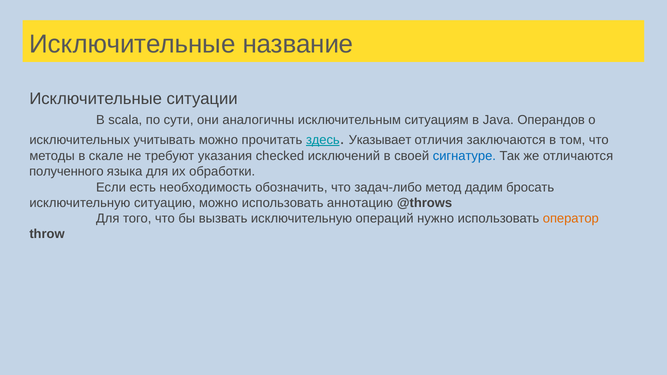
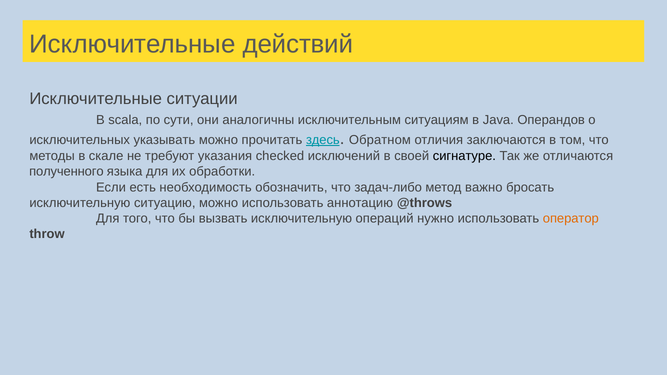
название: название -> действий (298, 44)
учитывать: учитывать -> указывать (164, 140)
Указывает: Указывает -> Обратном (380, 140)
сигнатуре colour: blue -> black (464, 156)
дадим: дадим -> важно (484, 187)
